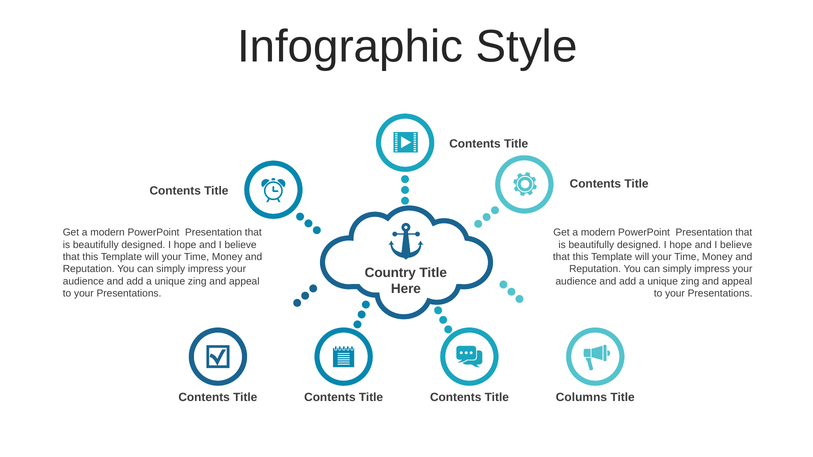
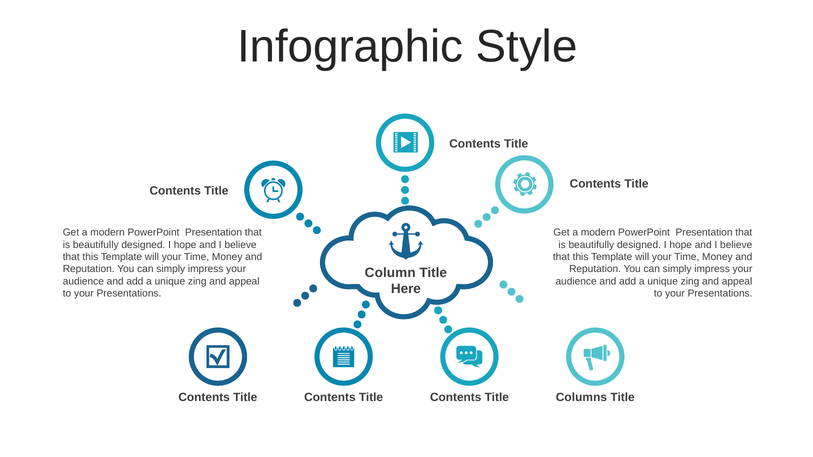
Country: Country -> Column (390, 273)
